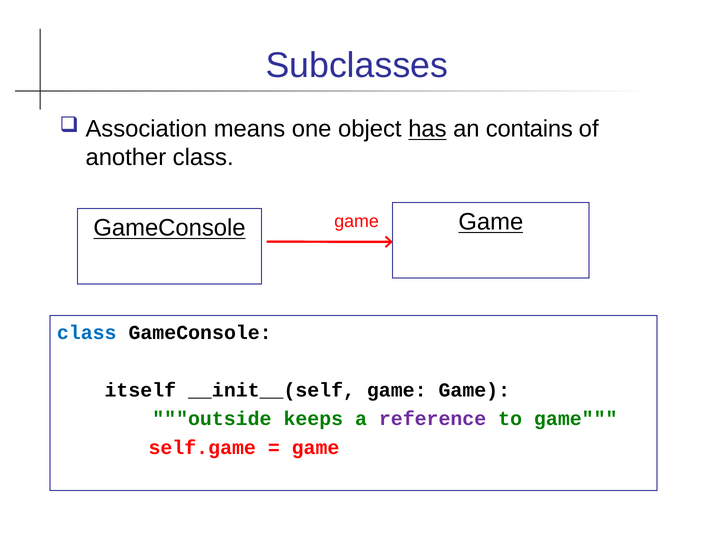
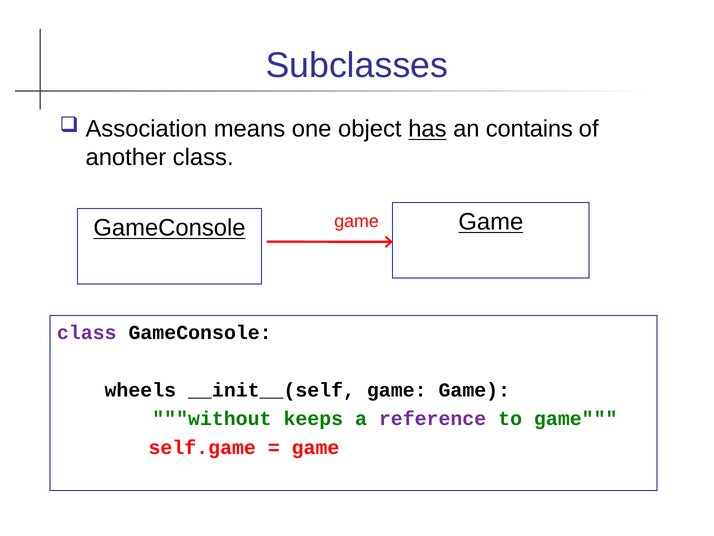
class colour: blue -> purple (87, 332)
itself: itself -> wheels (140, 390)
outside: outside -> without (212, 419)
